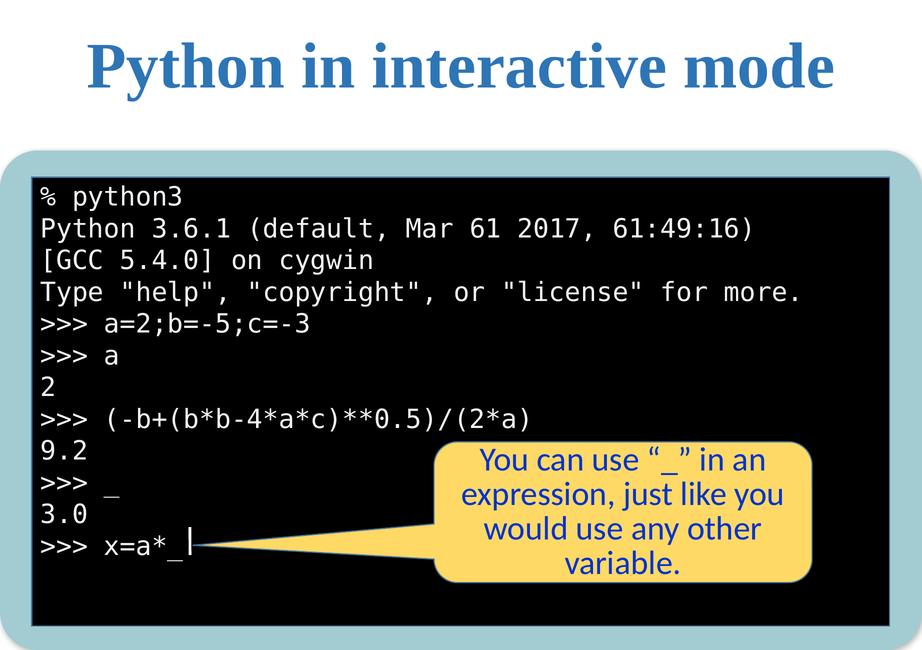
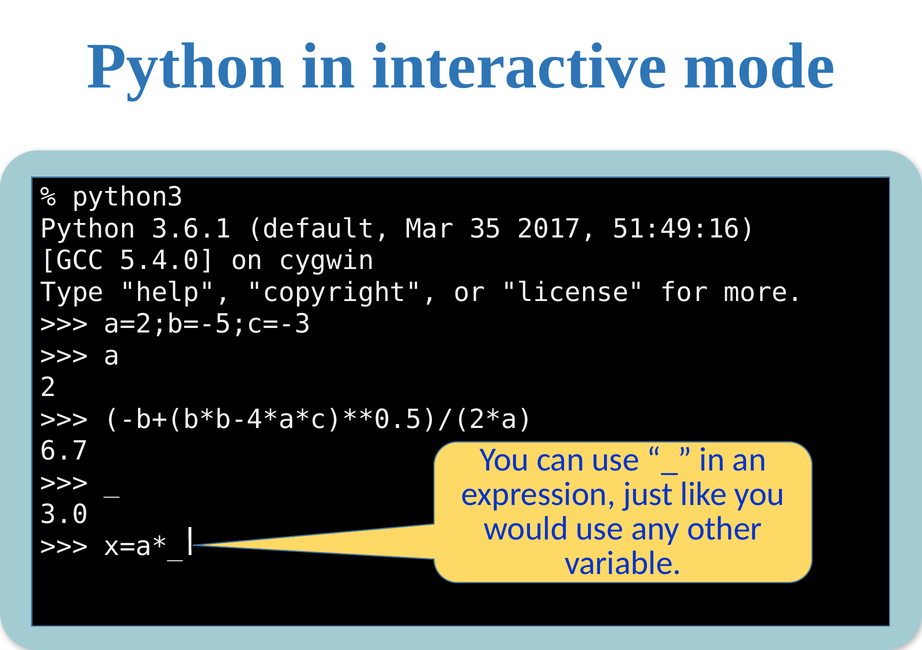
61: 61 -> 35 (485, 229)
61:49:16: 61:49:16 -> 51:49:16 (684, 229)
9.2: 9.2 -> 6.7 (64, 451)
